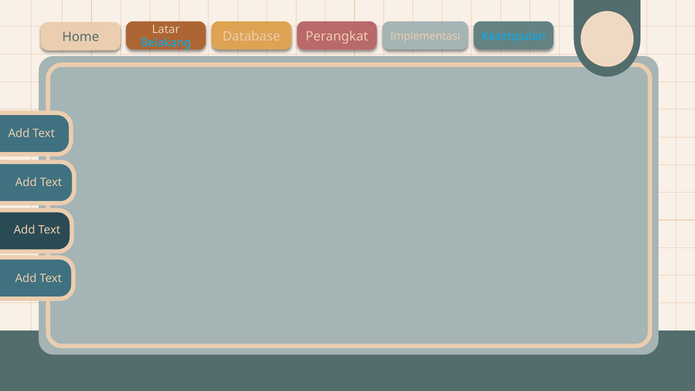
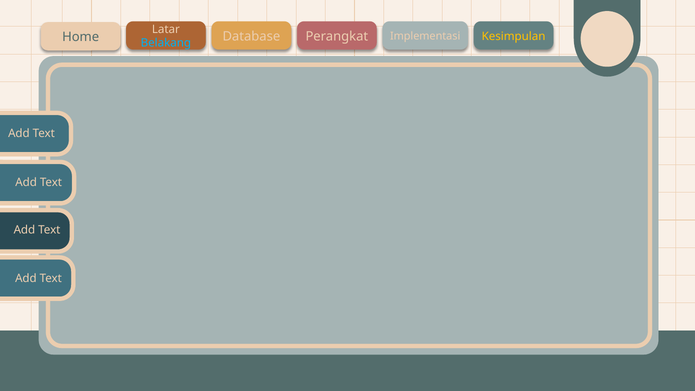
Kesimpulan colour: light blue -> yellow (514, 36)
